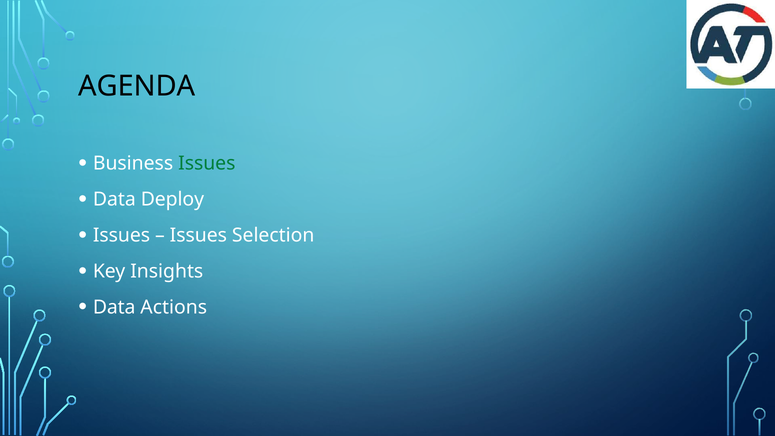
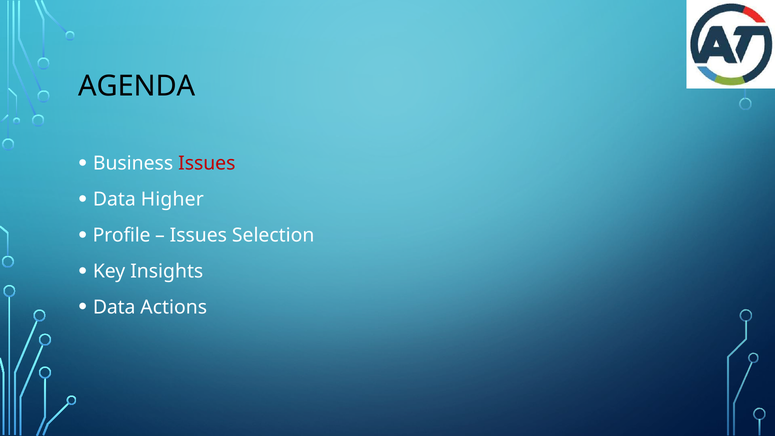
Issues colour: green -> red (207, 164)
Deploy: Deploy -> Higher (172, 200)
Issues: Issues -> Profile (122, 235)
